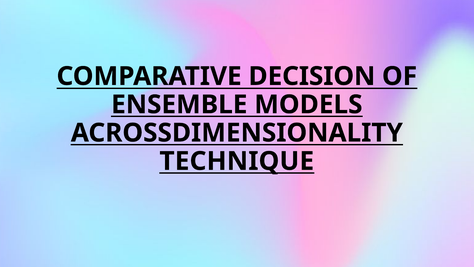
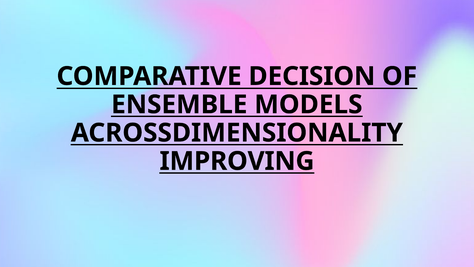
TECHNIQUE: TECHNIQUE -> IMPROVING (237, 161)
